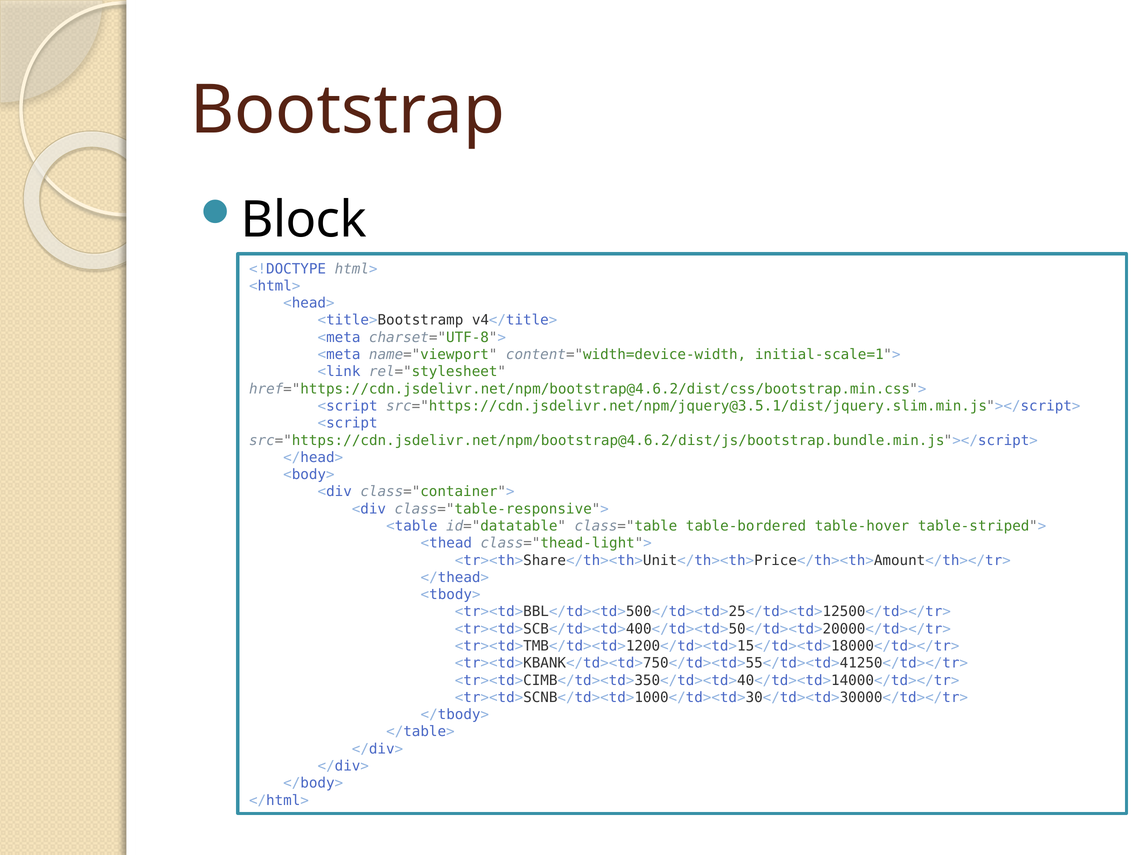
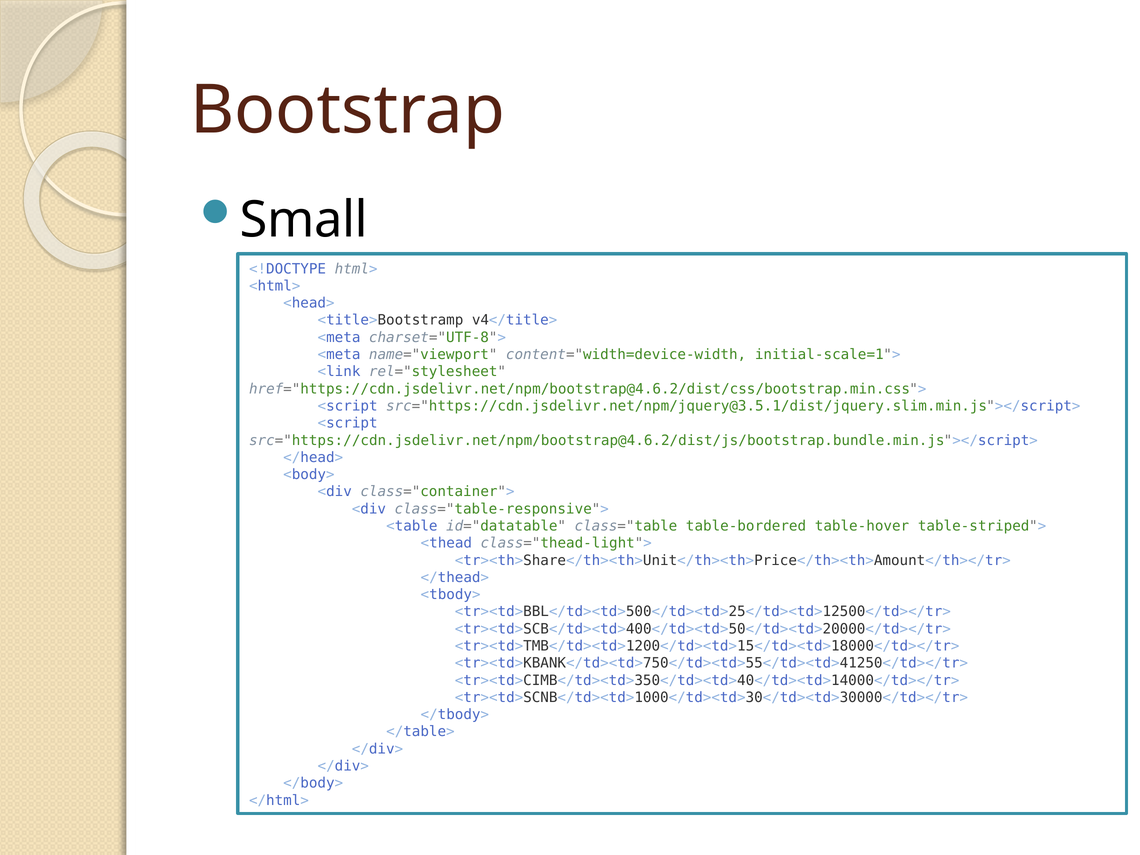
Block: Block -> Small (304, 220)
